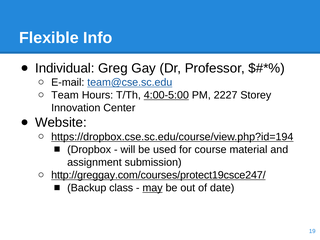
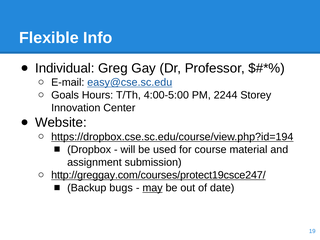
team@cse.sc.edu: team@cse.sc.edu -> easy@cse.sc.edu (130, 82)
Team: Team -> Goals (65, 95)
4:00-5:00 underline: present -> none (166, 95)
2227: 2227 -> 2244 (226, 95)
class: class -> bugs (121, 188)
